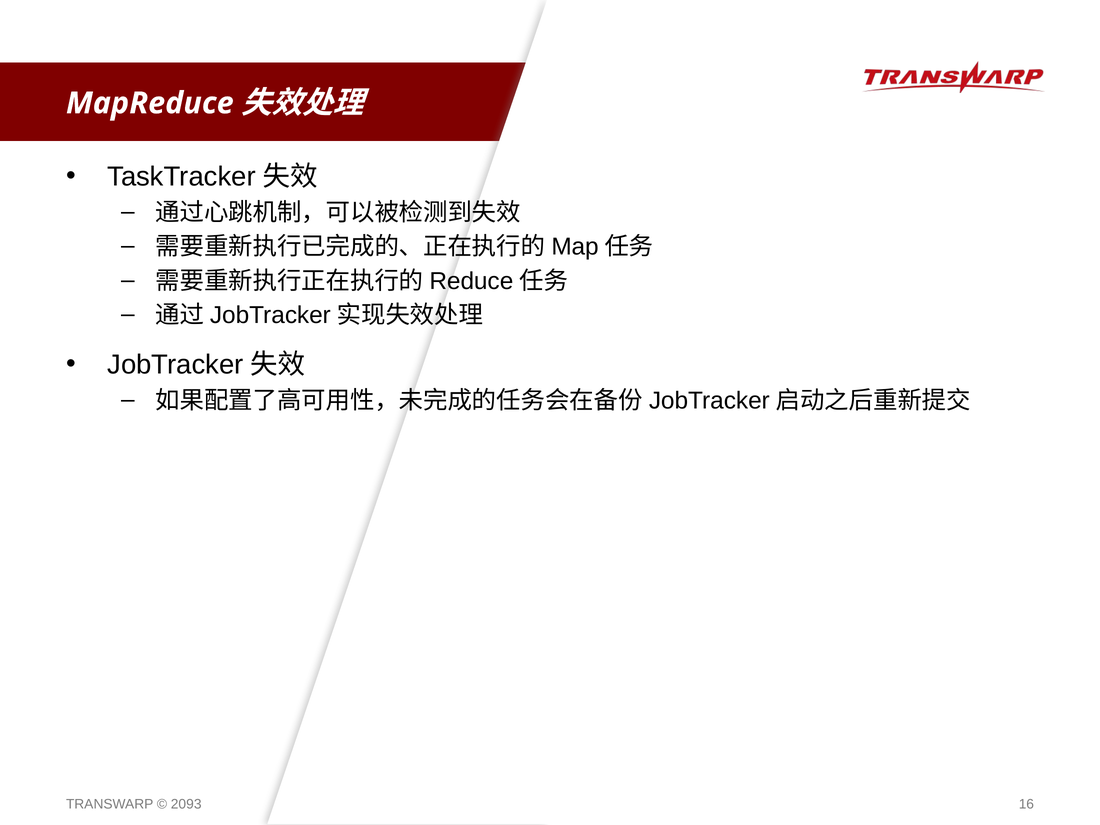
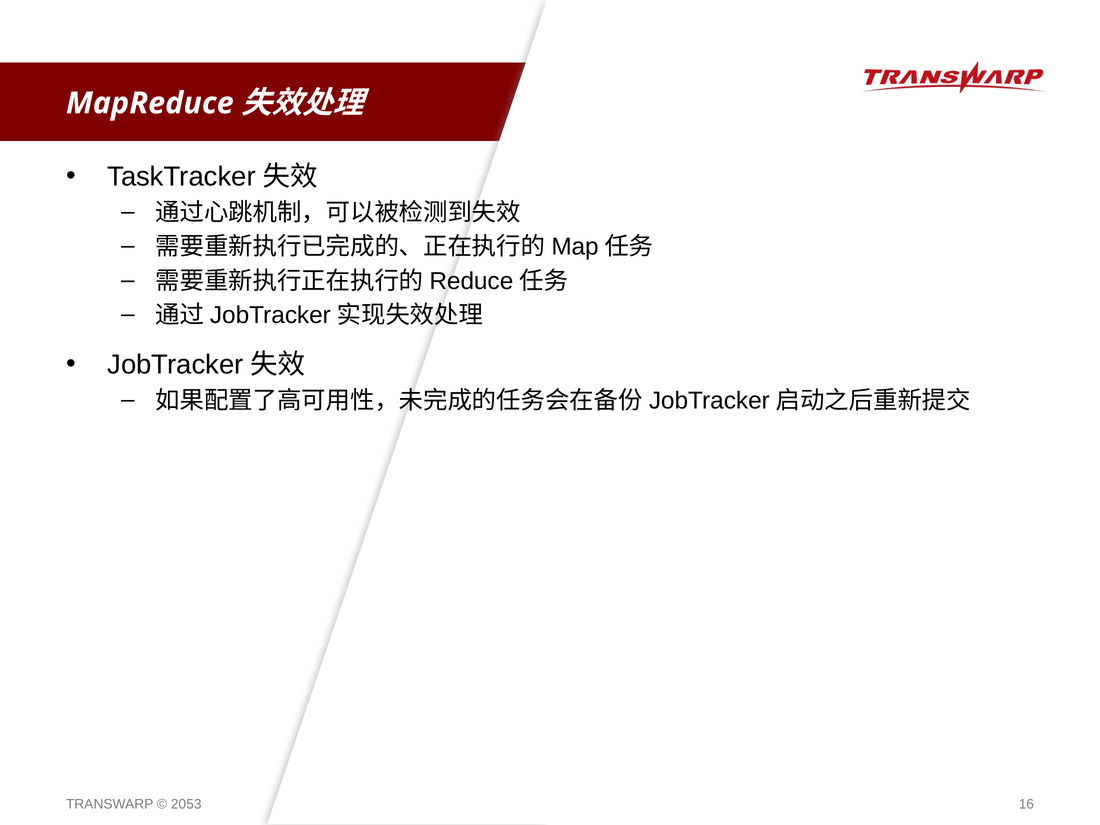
2093: 2093 -> 2053 (186, 804)
